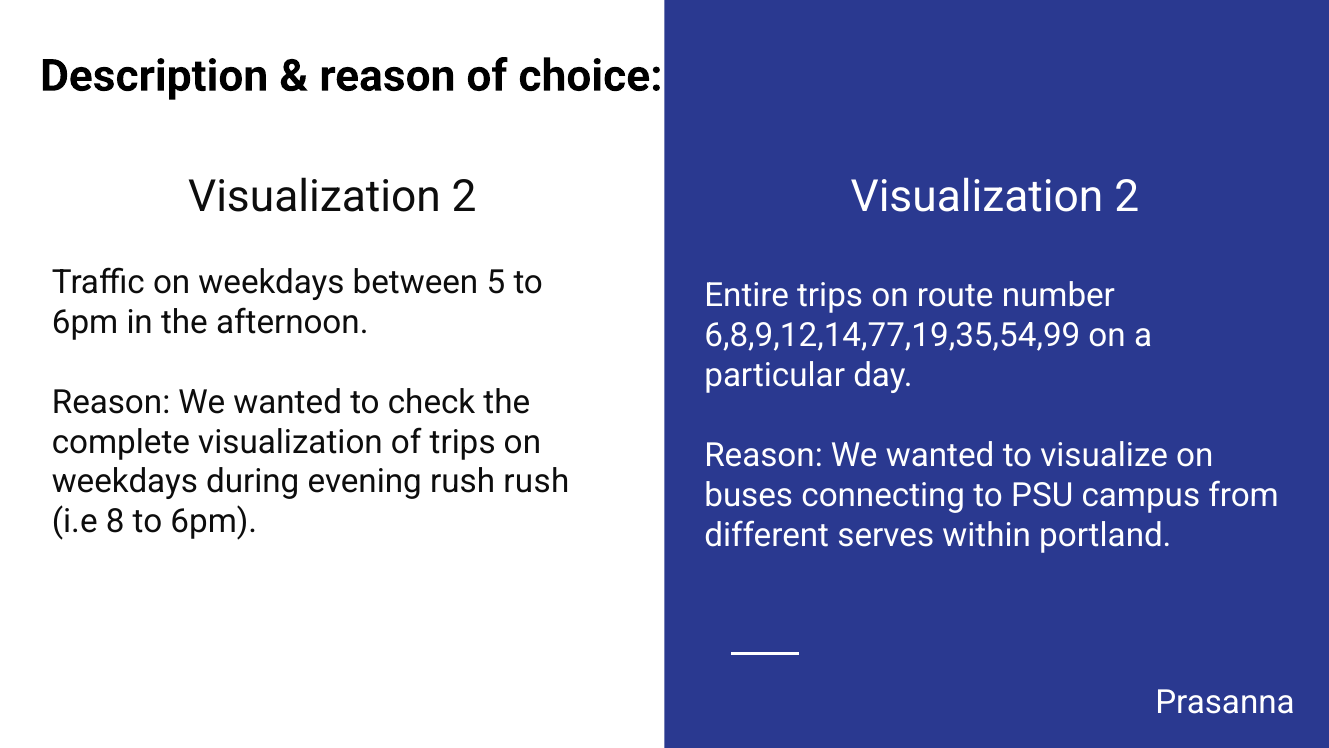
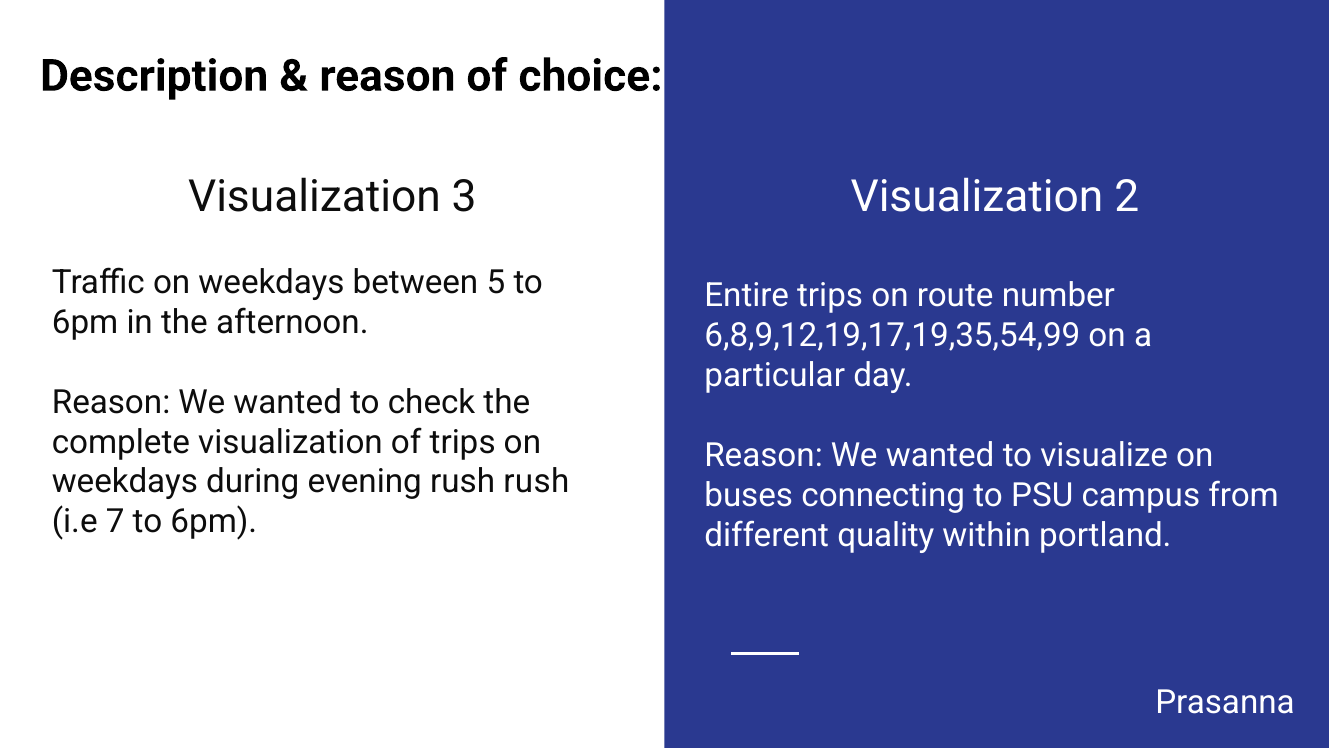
2: 2 -> 3 (464, 197)
6,8,9,12,14,77,19,35,54,99: 6,8,9,12,14,77,19,35,54,99 -> 6,8,9,12,19,17,19,35,54,99 (892, 336)
8: 8 -> 7 (115, 522)
serves: serves -> quality (886, 535)
